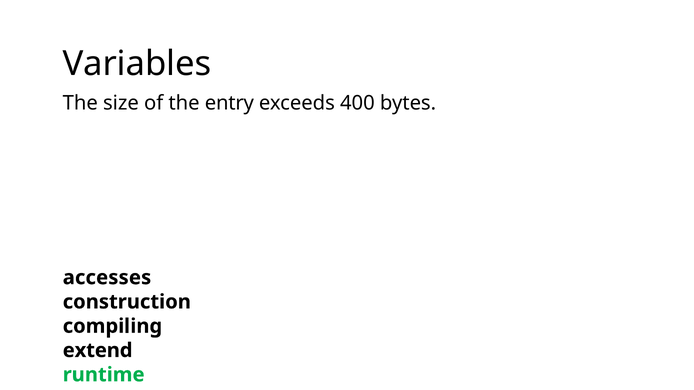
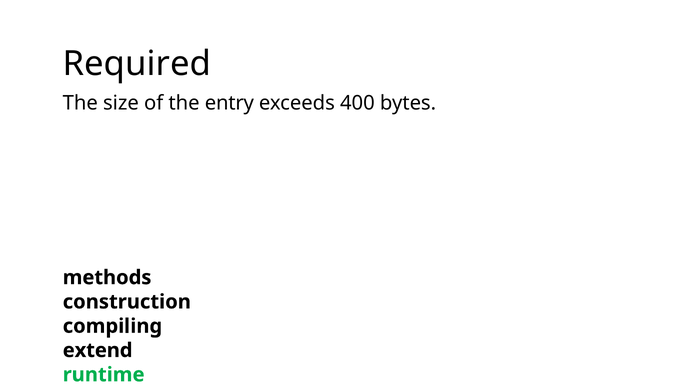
Variables: Variables -> Required (137, 64)
accesses: accesses -> methods (107, 278)
